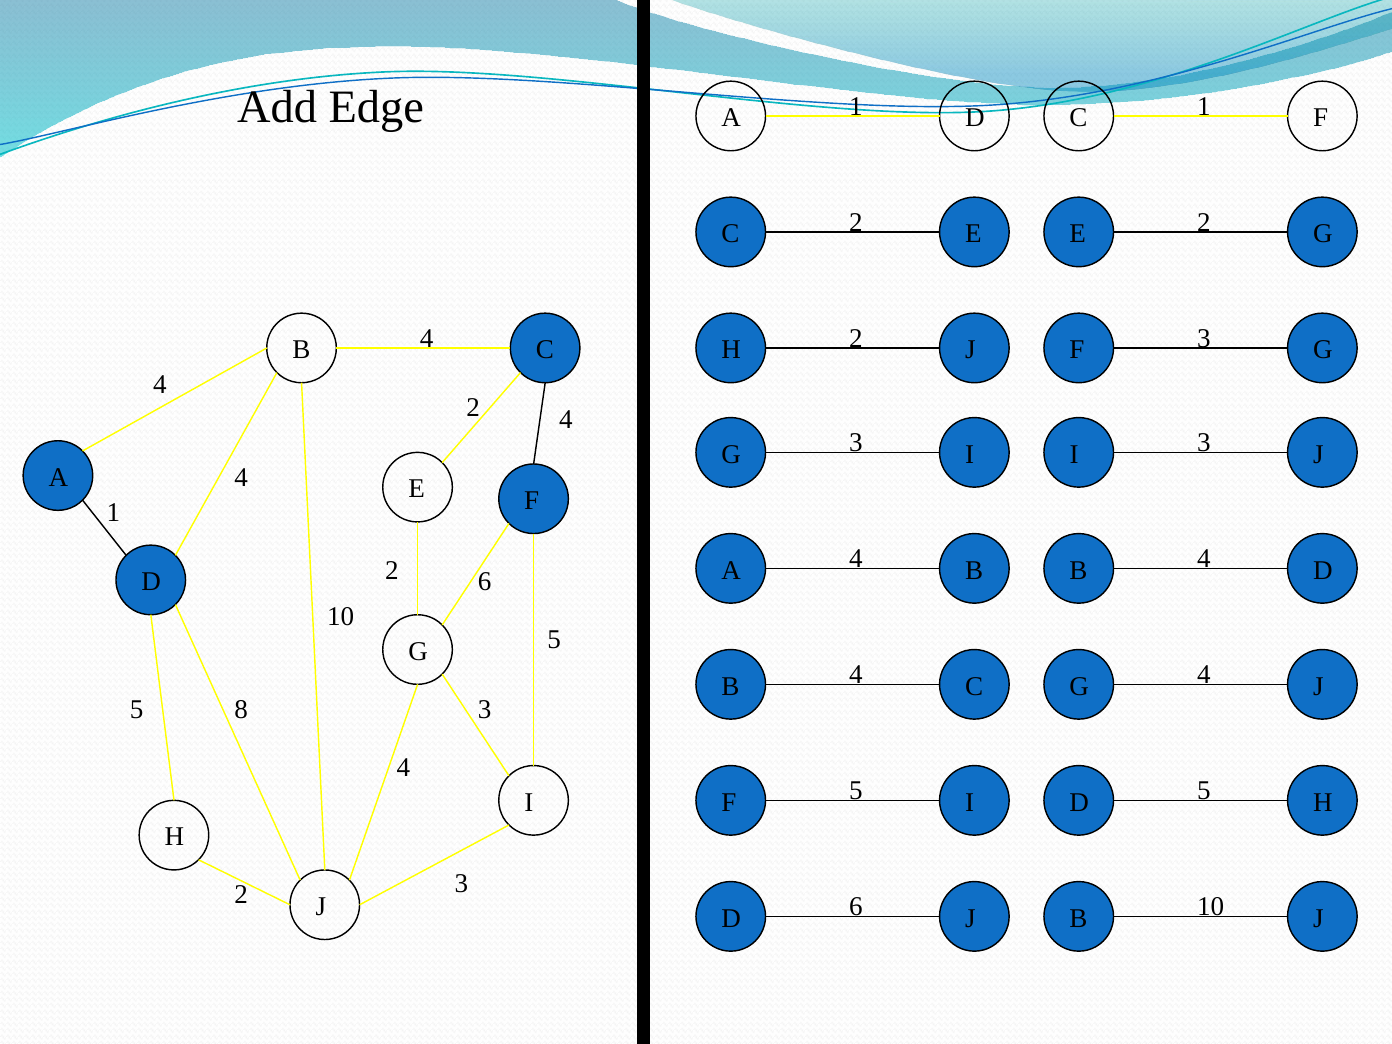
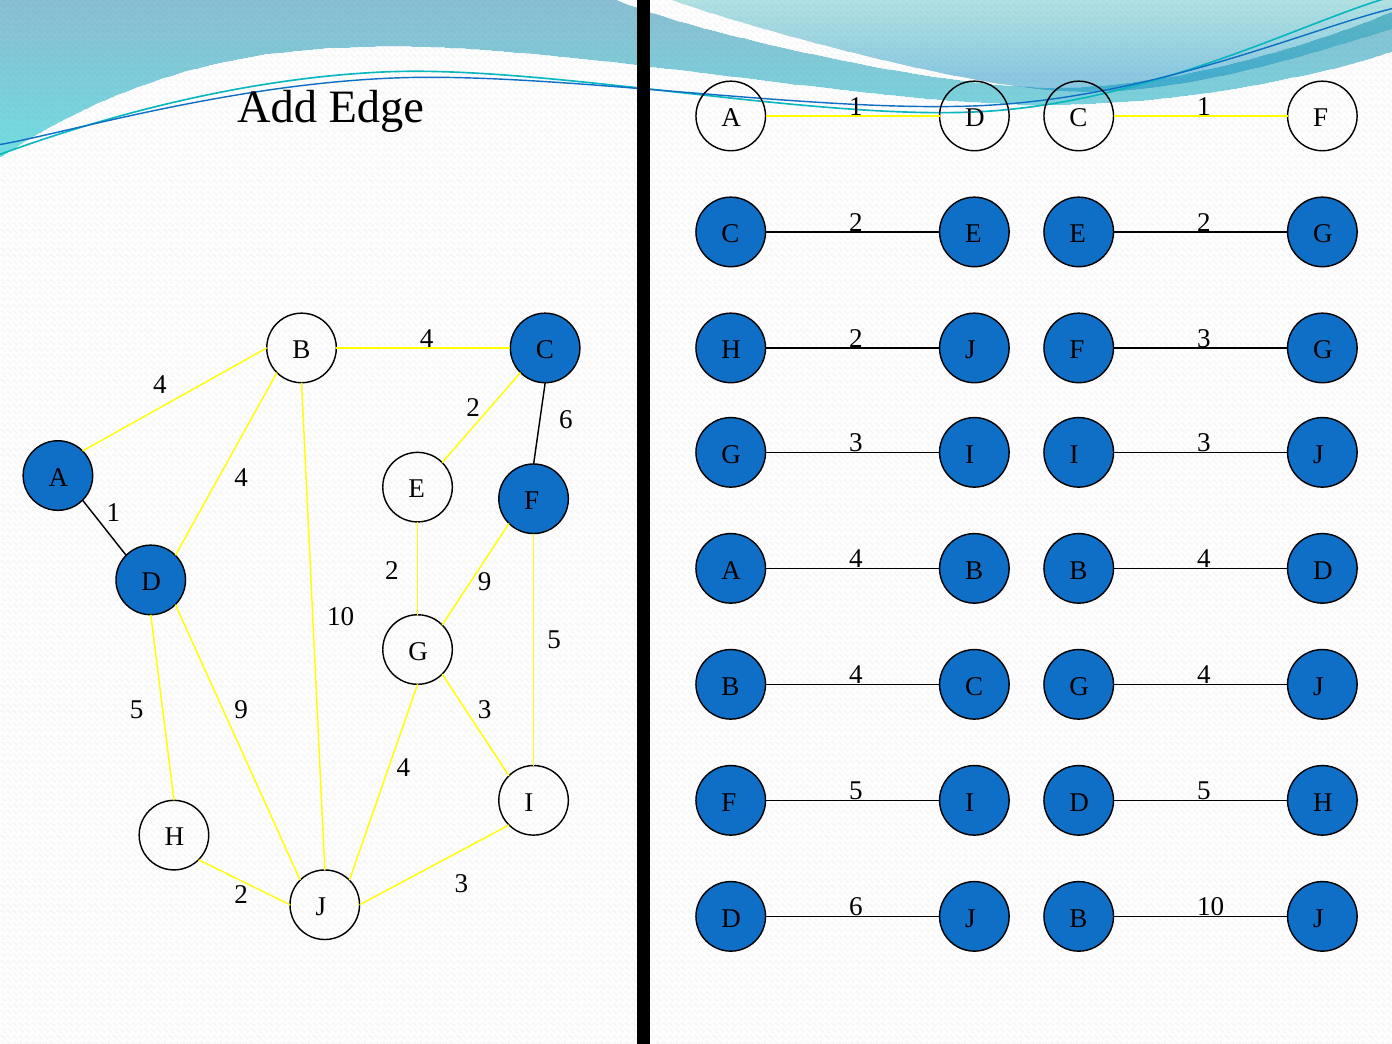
2 4: 4 -> 6 (566, 419)
2 6: 6 -> 9 (485, 582)
5 8: 8 -> 9 (241, 709)
